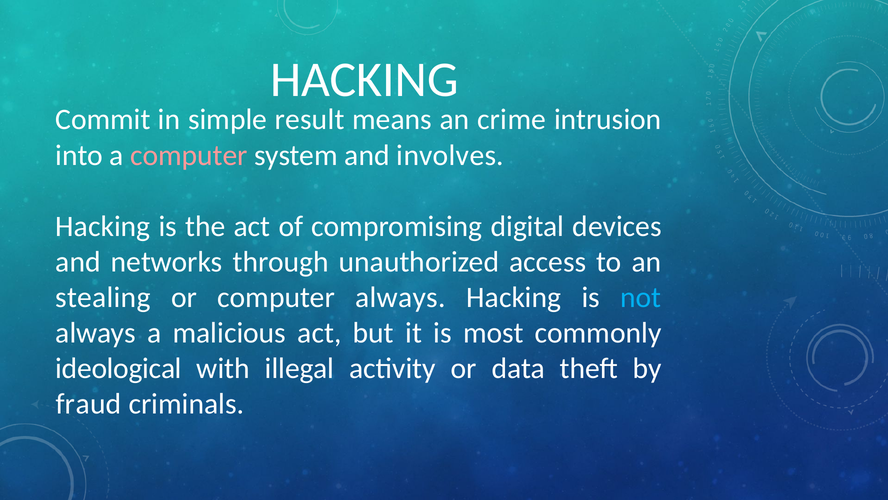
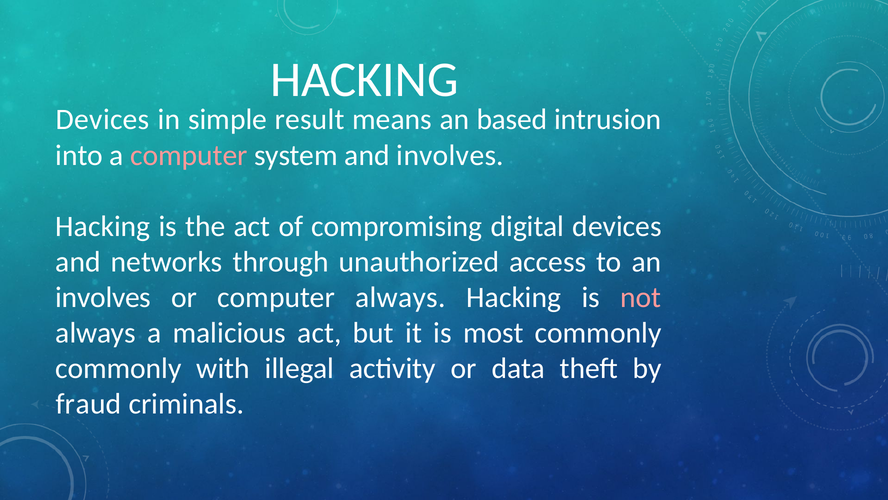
Commit: Commit -> Devices (103, 120)
crime: crime -> based (512, 120)
stealing: stealing -> involves (103, 297)
not colour: light blue -> pink (641, 297)
ideological: ideological -> commonly (118, 368)
